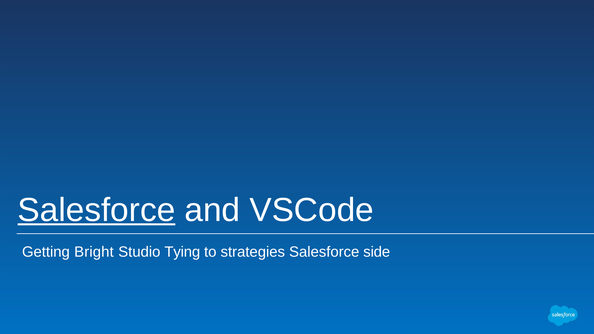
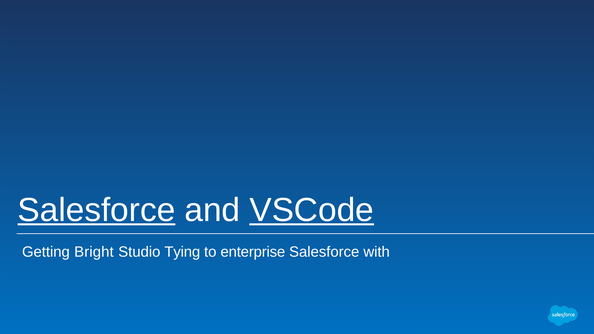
VSCode underline: none -> present (312, 210)
strategies: strategies -> enterprise (253, 252)
side: side -> with (377, 252)
